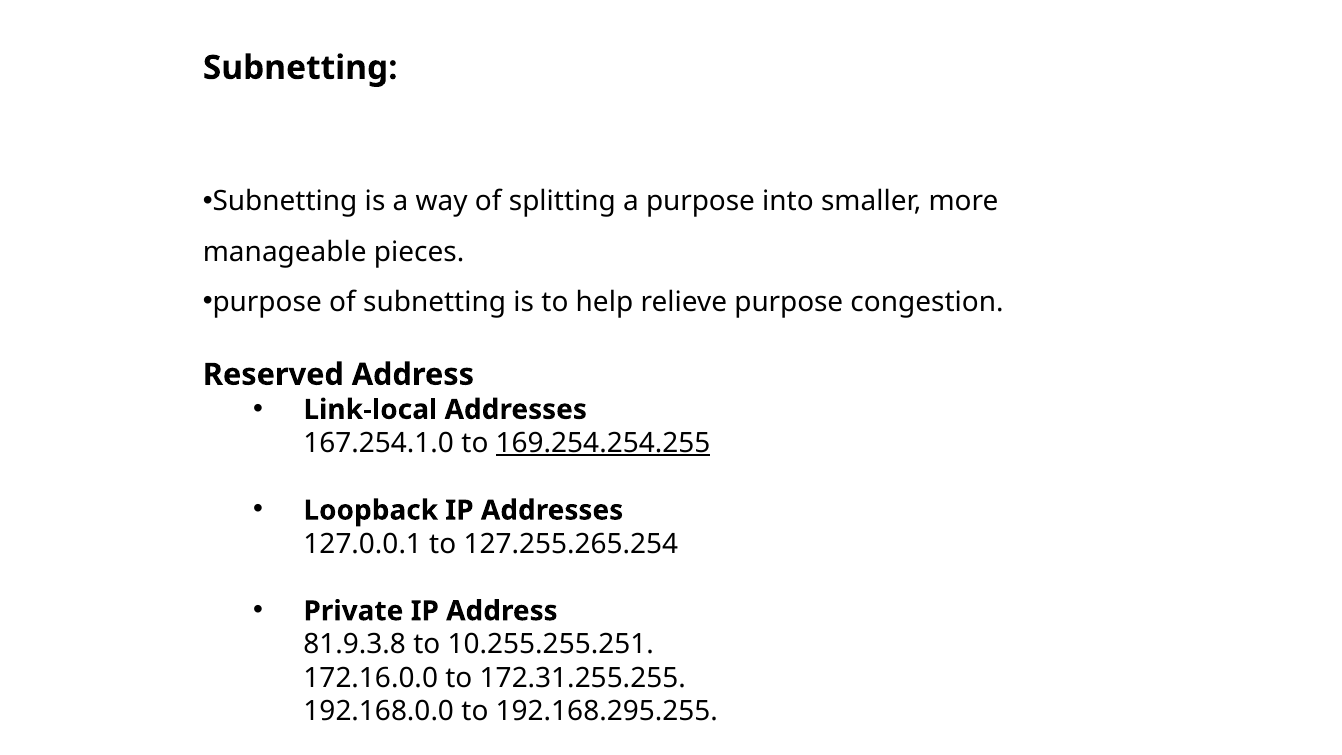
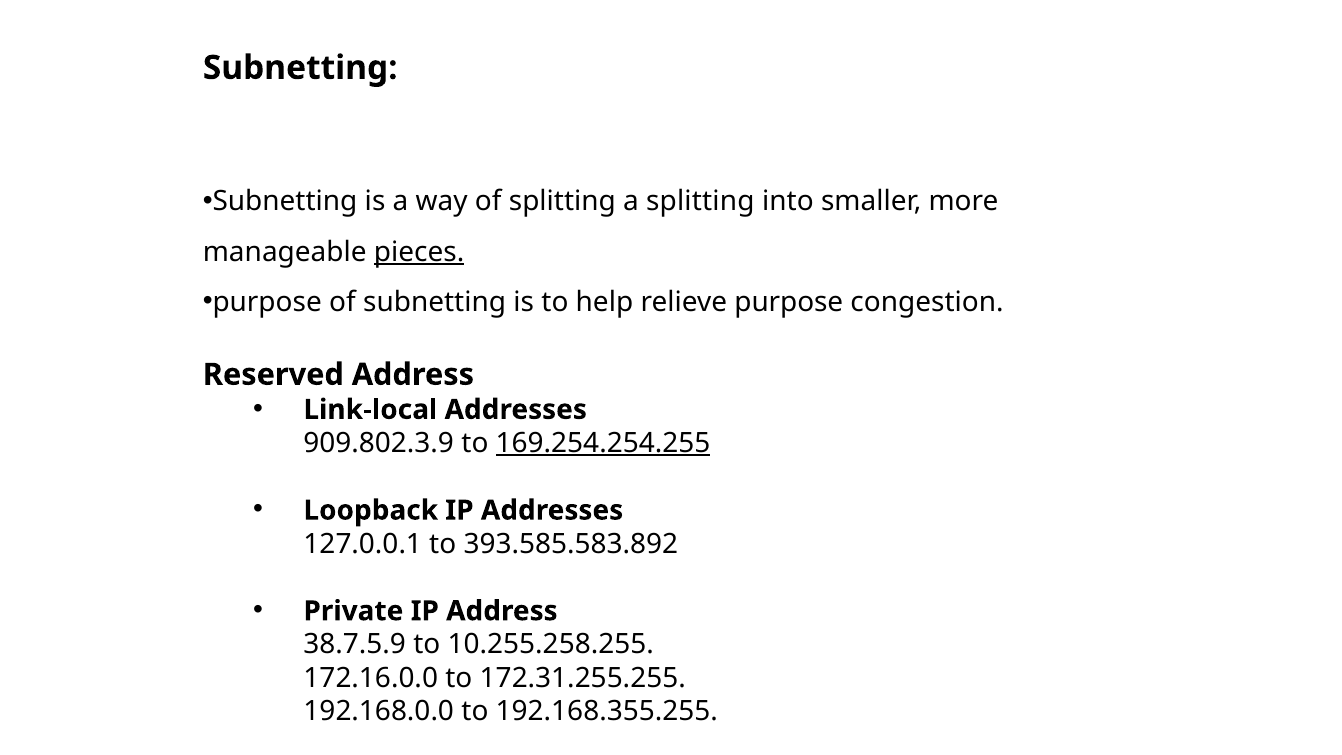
a purpose: purpose -> splitting (700, 202)
pieces underline: none -> present (419, 252)
167.254.1.0: 167.254.1.0 -> 909.802.3.9 (379, 443)
127.255.265.254: 127.255.265.254 -> 393.585.583.892 (571, 544)
81.9.3.8: 81.9.3.8 -> 38.7.5.9 (355, 645)
10.255.255.251: 10.255.255.251 -> 10.255.258.255 (551, 645)
192.168.295.255: 192.168.295.255 -> 192.168.355.255 (607, 712)
